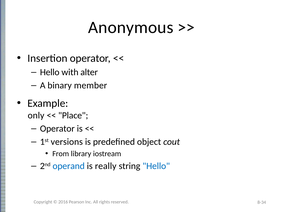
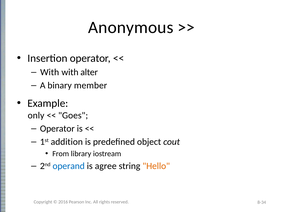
Hello: Hello -> With (50, 72)
Place: Place -> Goes (73, 116)
versions: versions -> addition (67, 142)
really: really -> agree (106, 166)
Hello colour: blue -> orange (156, 166)
